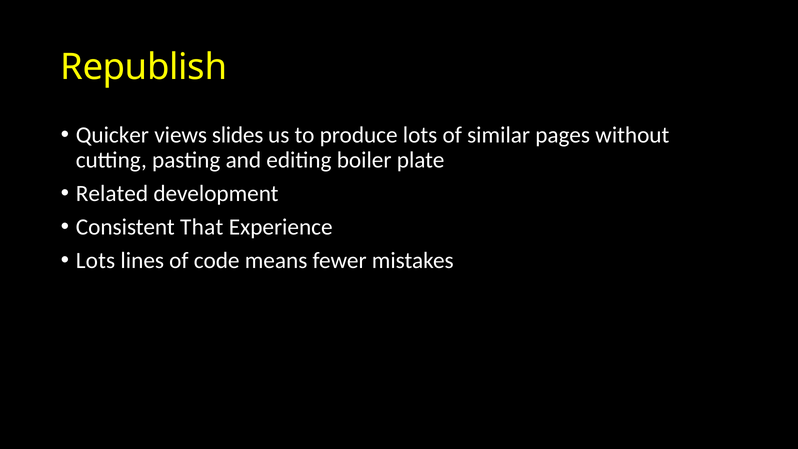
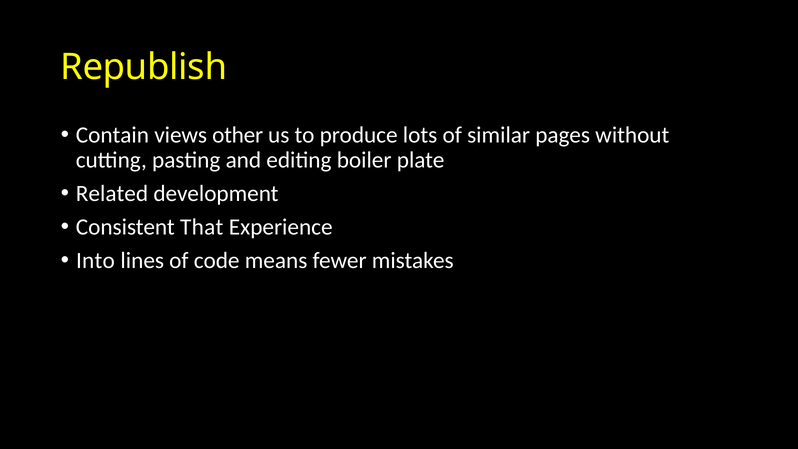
Quicker: Quicker -> Contain (112, 135)
slides: slides -> other (238, 135)
Lots: Lots -> Into (95, 260)
